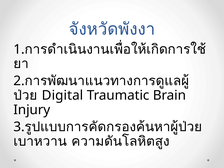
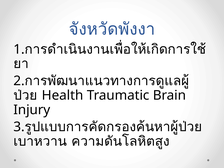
Digital: Digital -> Health (63, 95)
